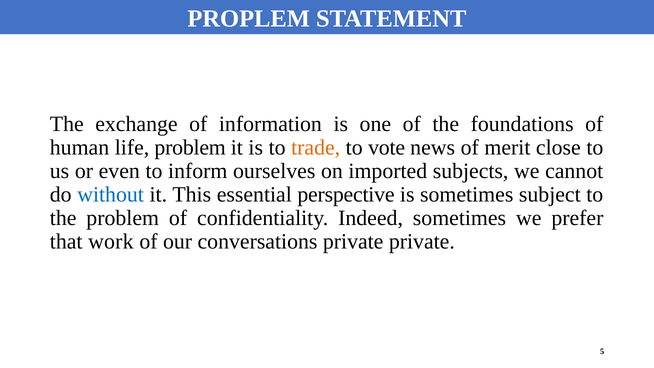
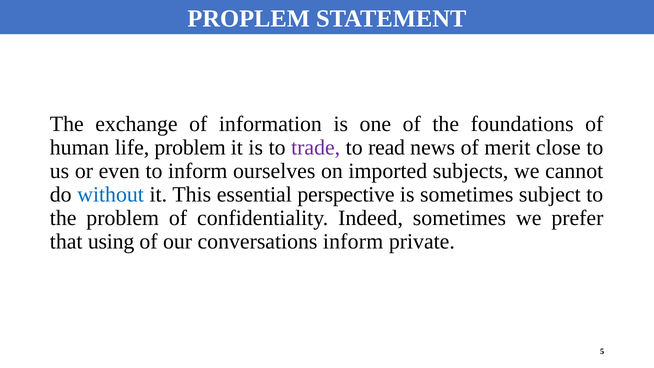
trade colour: orange -> purple (316, 147)
vote: vote -> read (387, 147)
work: work -> using (111, 242)
conversations private: private -> inform (353, 242)
